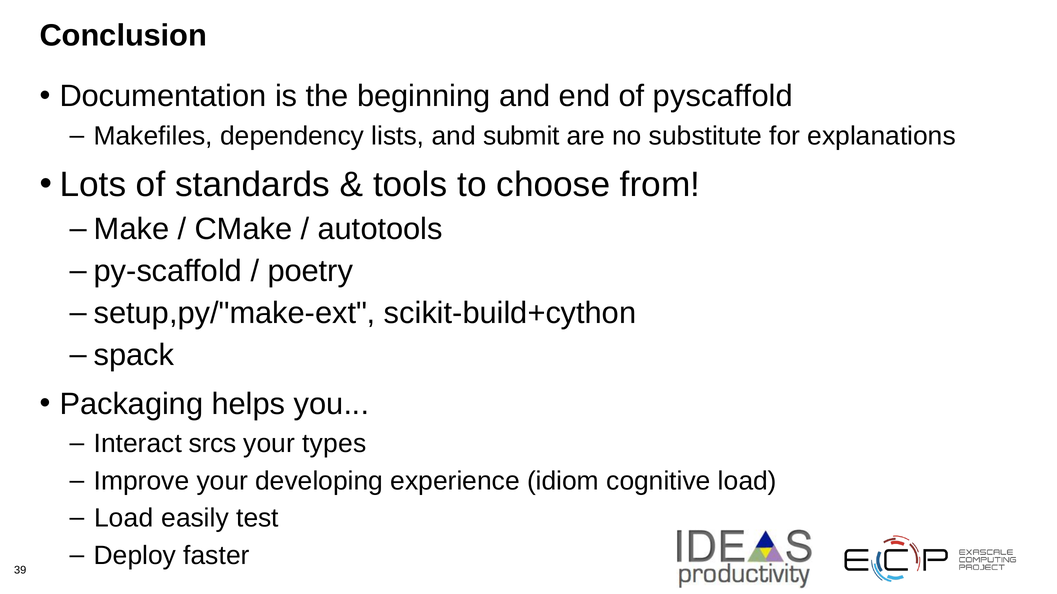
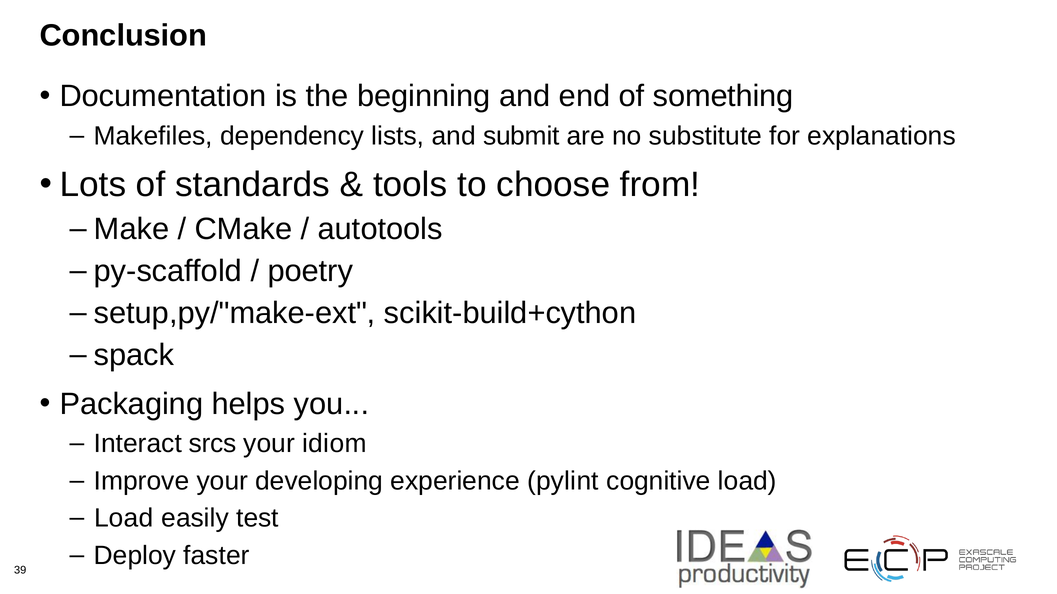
pyscaffold: pyscaffold -> something (723, 96)
types: types -> idiom (334, 444)
idiom: idiom -> pylint (563, 481)
